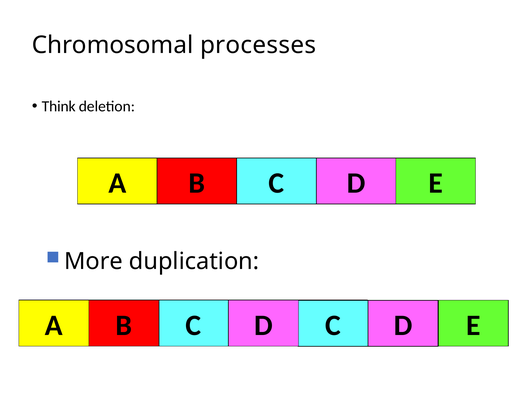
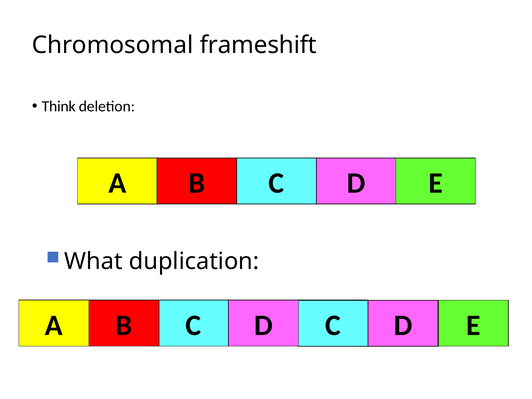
processes: processes -> frameshift (258, 45)
More: More -> What (93, 261)
